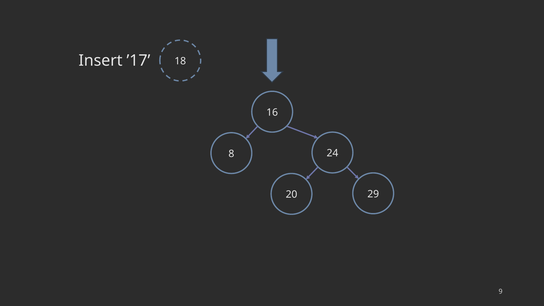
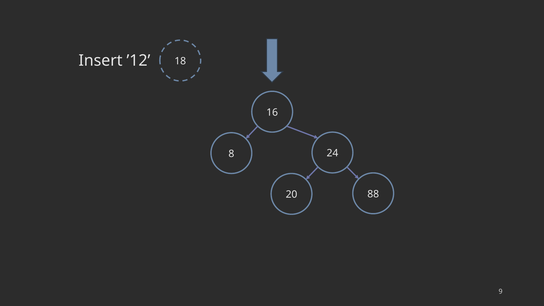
’17: ’17 -> ’12 (138, 60)
29: 29 -> 88 (373, 194)
